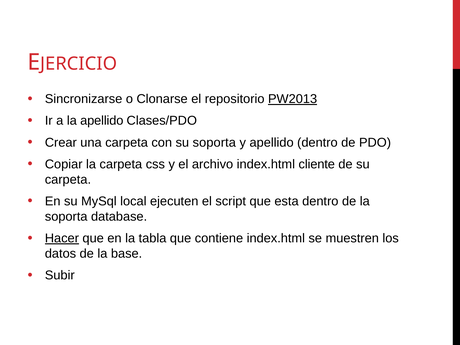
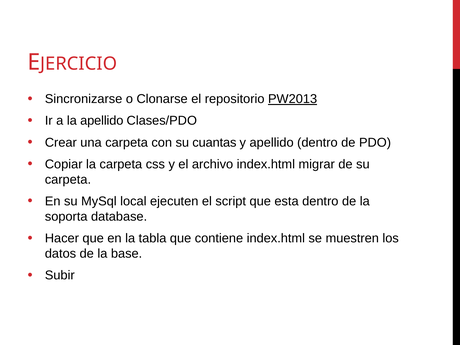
su soporta: soporta -> cuantas (214, 142)
cliente: cliente -> migrar (317, 164)
Hacer underline: present -> none (62, 238)
